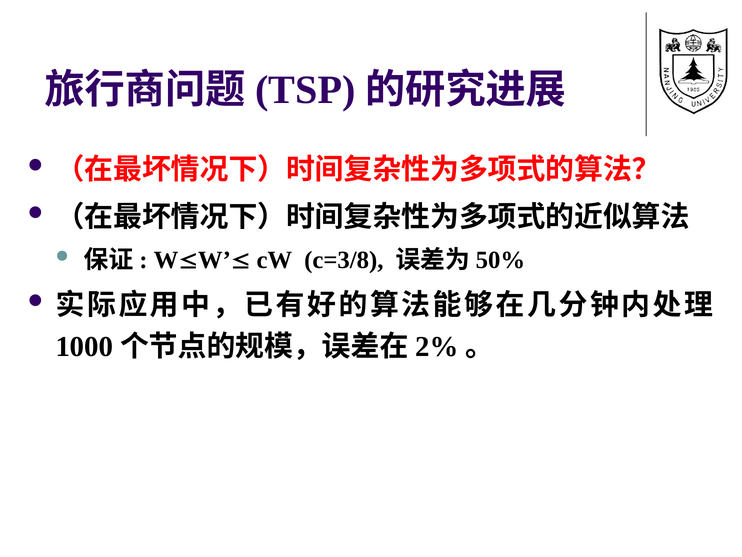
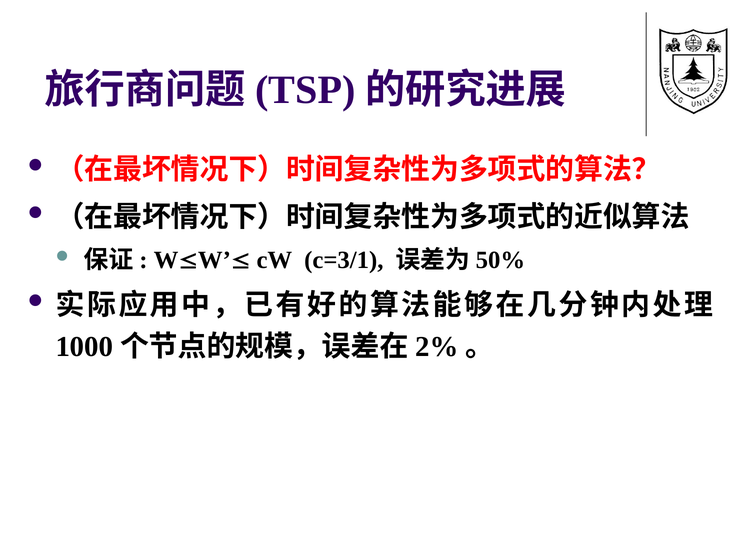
c=3/8: c=3/8 -> c=3/1 (344, 260)
